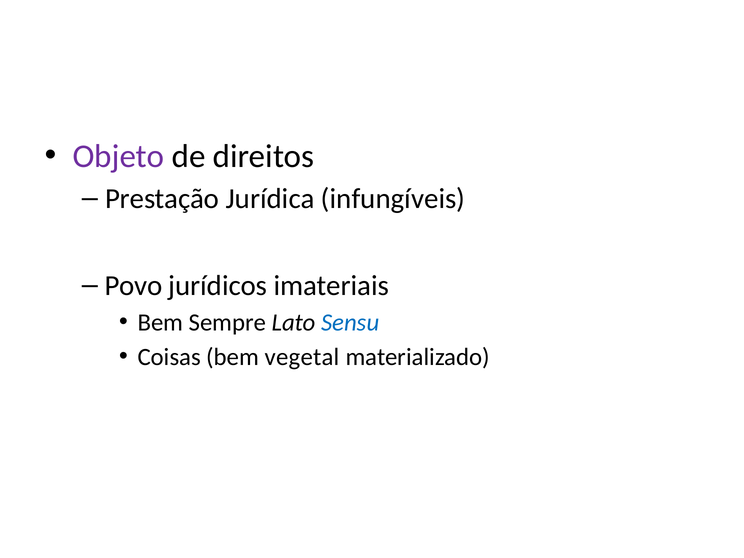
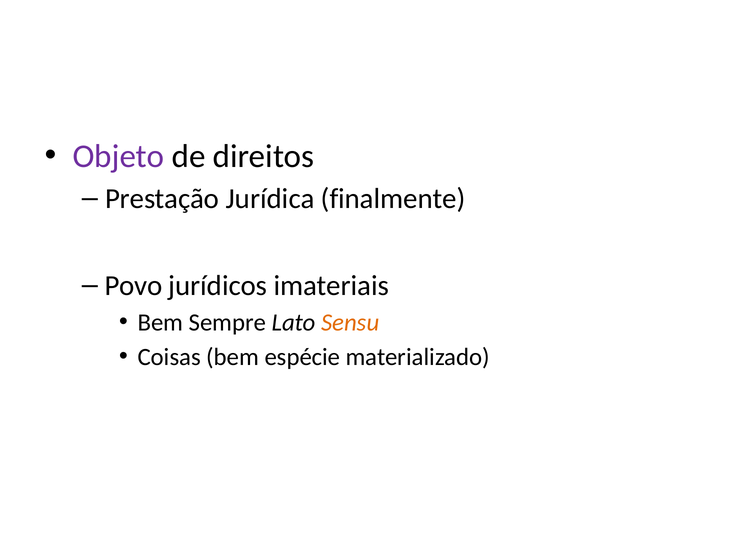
infungíveis: infungíveis -> finalmente (393, 199)
Sensu colour: blue -> orange (350, 322)
vegetal: vegetal -> espécie (302, 357)
